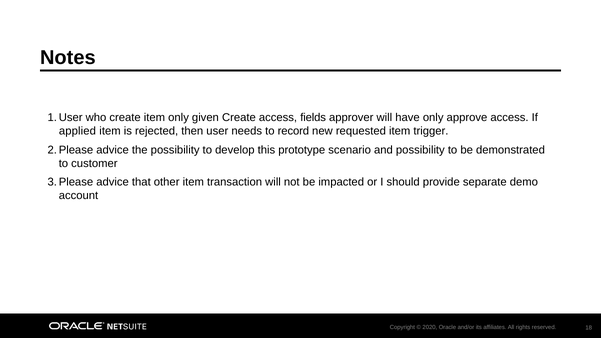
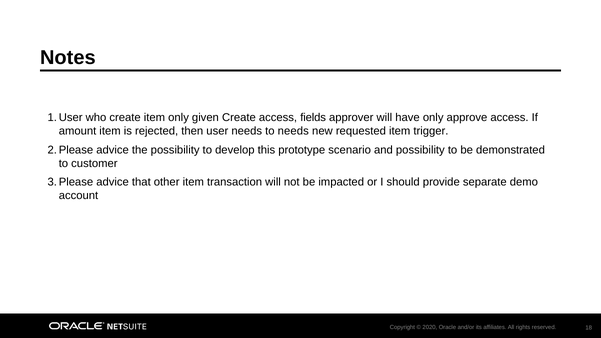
applied: applied -> amount (78, 131)
to record: record -> needs (293, 131)
